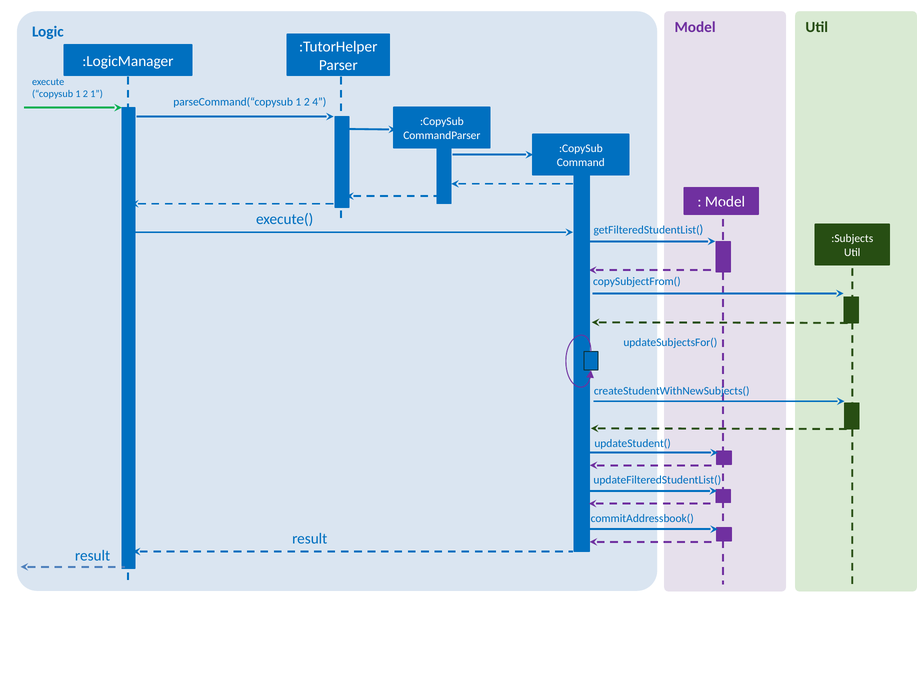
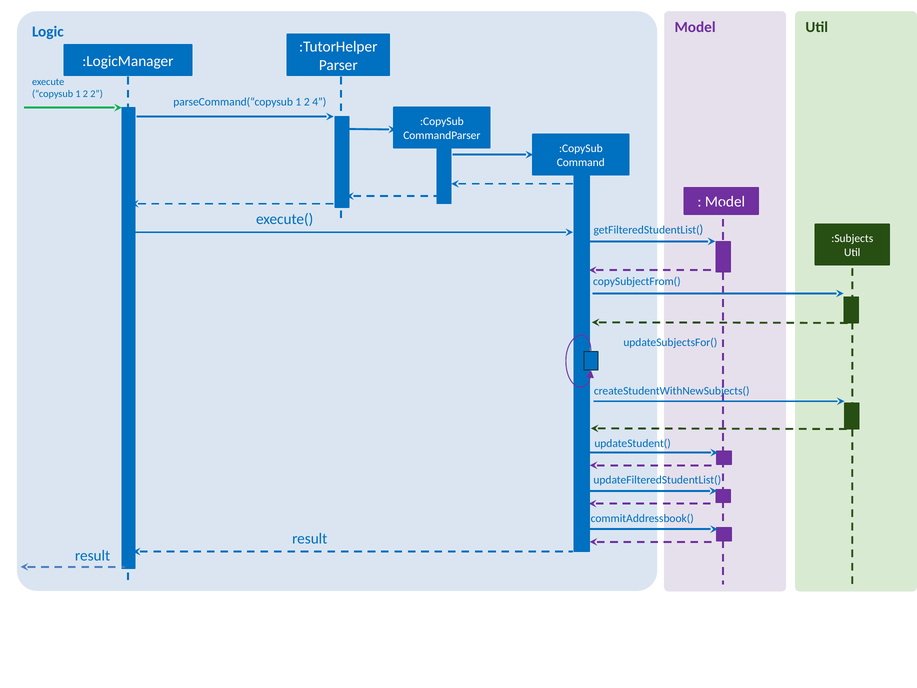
2 1: 1 -> 2 (97, 94)
